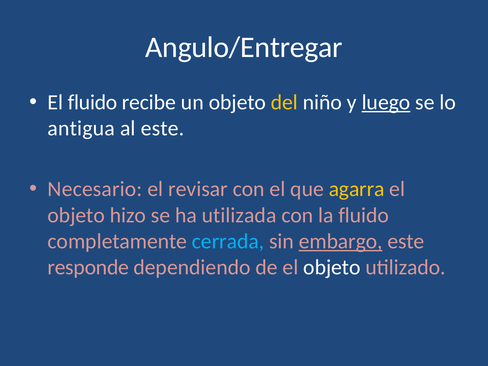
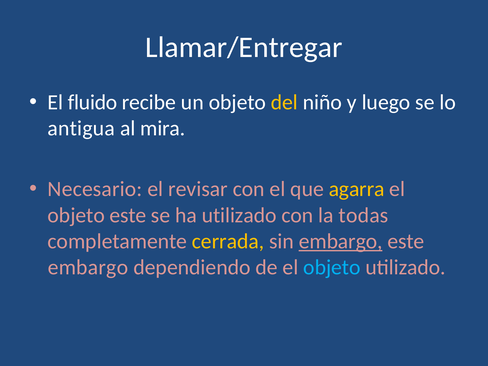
Angulo/Entregar: Angulo/Entregar -> Llamar/Entregar (244, 47)
luego underline: present -> none (386, 102)
al este: este -> mira (163, 128)
objeto hizo: hizo -> este (128, 215)
ha utilizada: utilizada -> utilizado (239, 215)
la fluido: fluido -> todas (364, 215)
cerrada colour: light blue -> yellow (228, 241)
responde: responde -> embargo (88, 267)
objeto colour: white -> light blue (332, 267)
